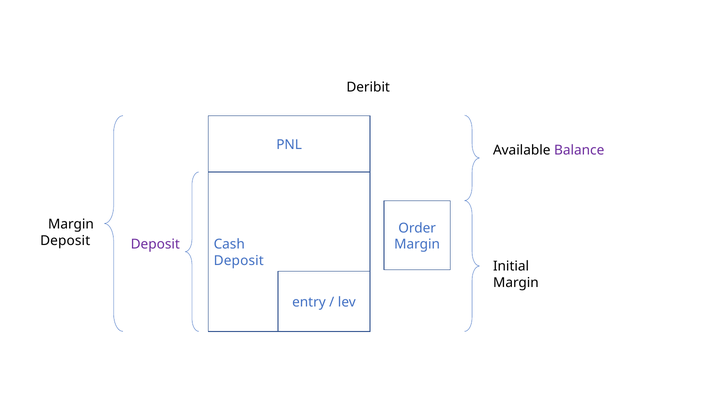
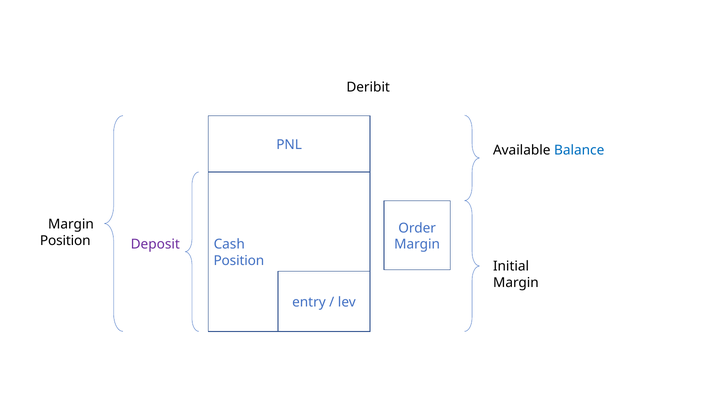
Balance colour: purple -> blue (579, 150)
Deposit: Deposit -> Position (65, 241)
Deposit: Deposit -> Position (239, 261)
